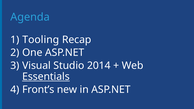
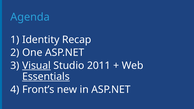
Tooling: Tooling -> Identity (41, 40)
Visual underline: none -> present (36, 66)
2014: 2014 -> 2011 (99, 66)
